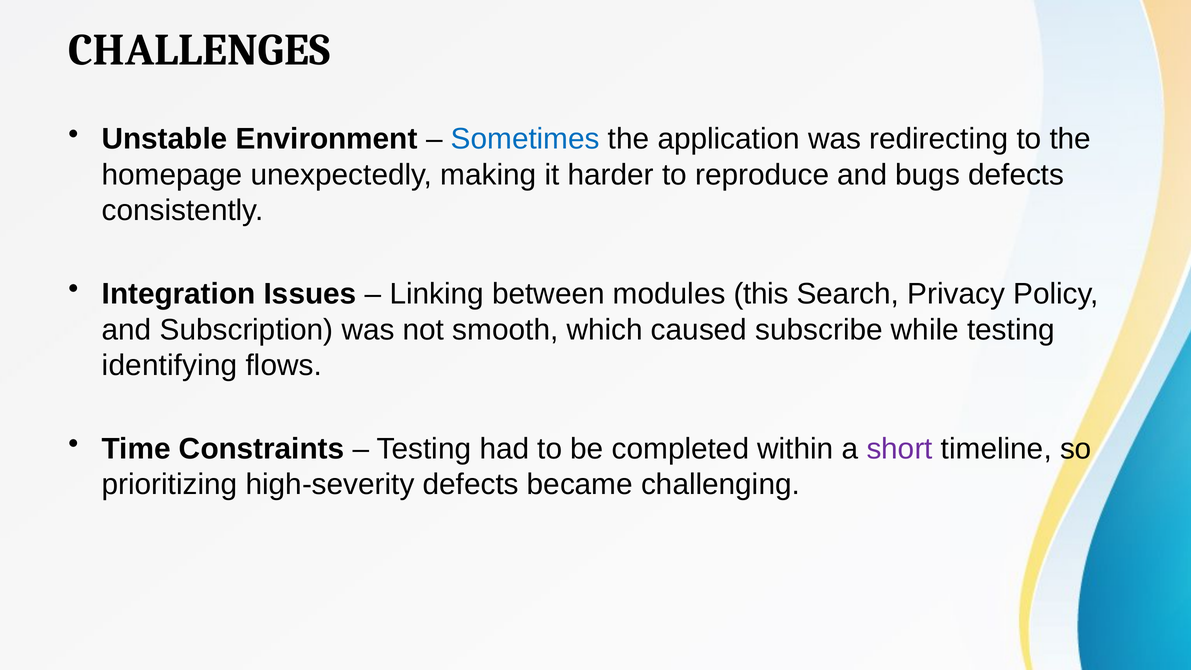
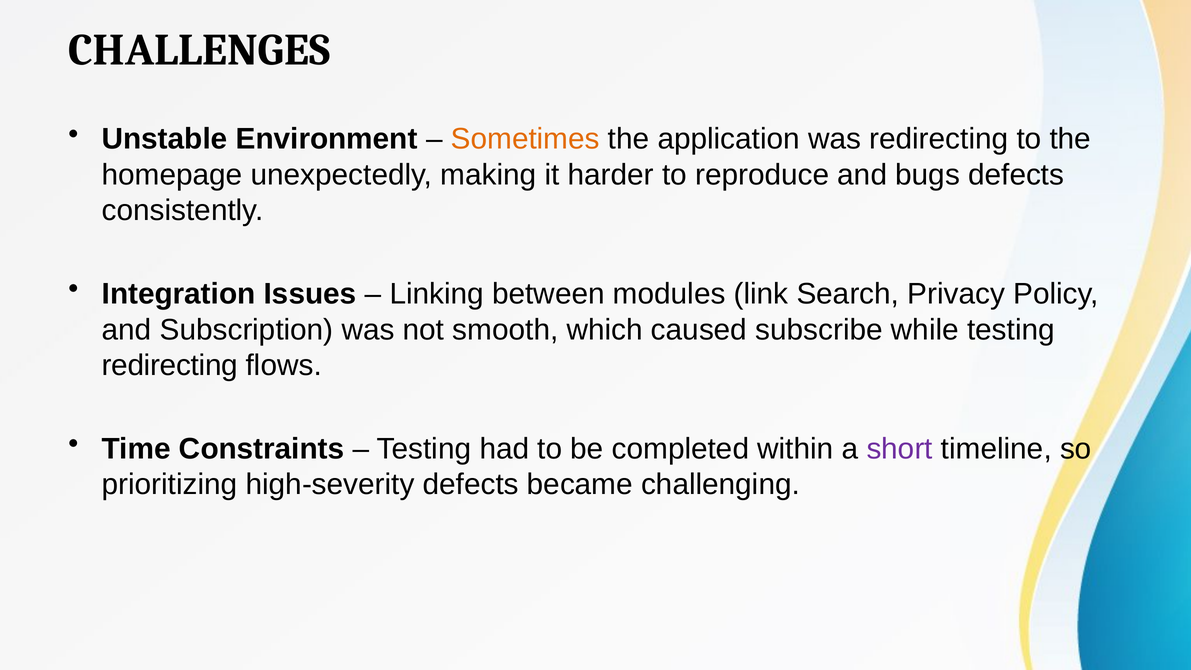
Sometimes colour: blue -> orange (525, 139)
this: this -> link (761, 294)
identifying: identifying -> redirecting (170, 365)
